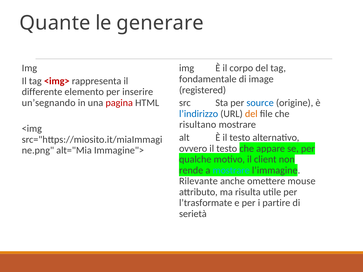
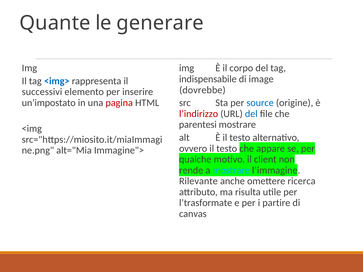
fondamentale: fondamentale -> indispensabile (208, 79)
<img> colour: red -> blue (57, 81)
registered: registered -> dovrebbe (202, 90)
differente: differente -> successivi (42, 92)
un’segnando: un’segnando -> un’impostato (49, 103)
l’indirizzo colour: blue -> red (199, 114)
del colour: orange -> blue (251, 114)
risultano: risultano -> parentesi (198, 125)
mouse: mouse -> ricerca (302, 181)
serietà: serietà -> canvas (193, 214)
